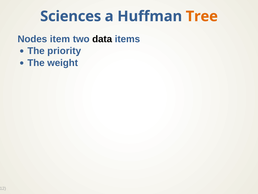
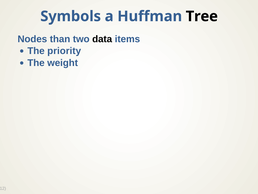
Sciences: Sciences -> Symbols (71, 16)
Tree colour: orange -> black (202, 16)
item: item -> than (60, 39)
